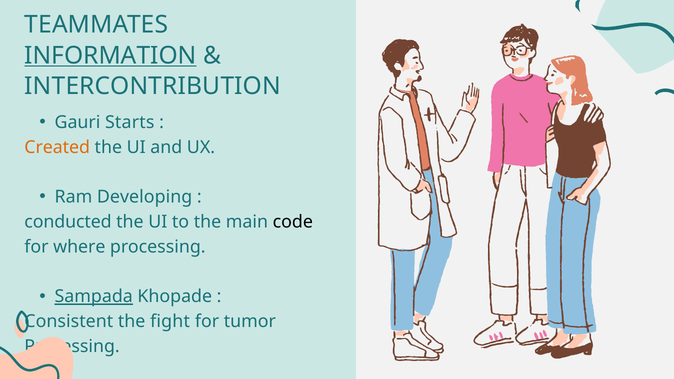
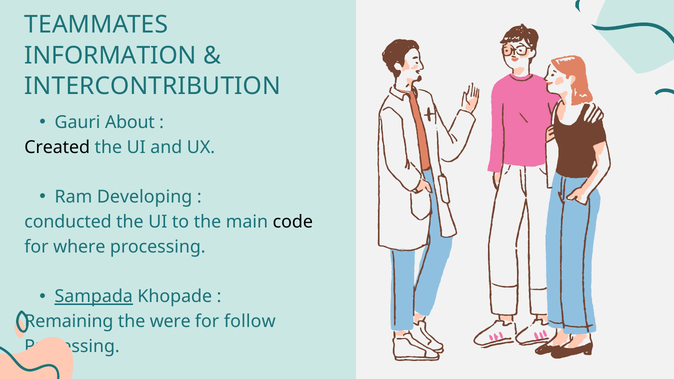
INFORMATION underline: present -> none (110, 55)
Starts: Starts -> About (130, 122)
Created colour: orange -> black (57, 147)
Consistent: Consistent -> Remaining (69, 322)
fight: fight -> were (170, 322)
tumor: tumor -> follow (250, 322)
